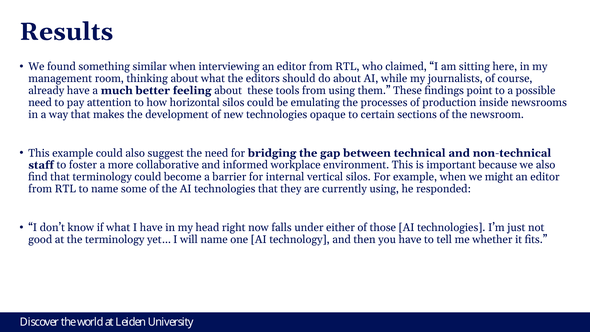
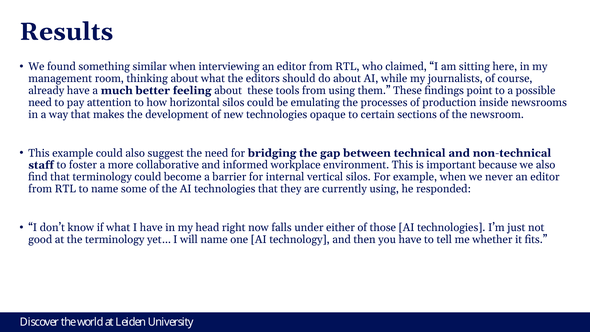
might: might -> never (499, 177)
